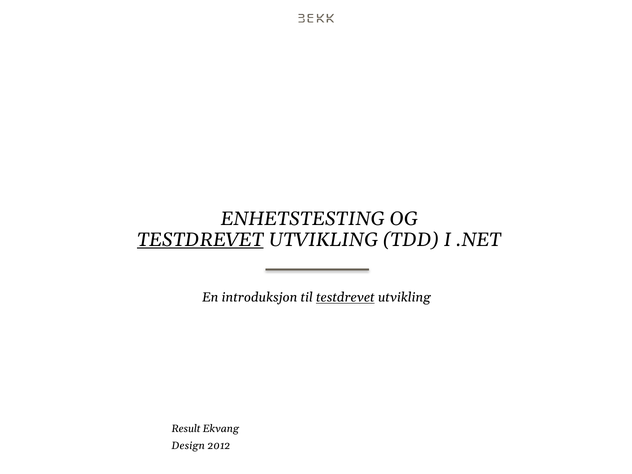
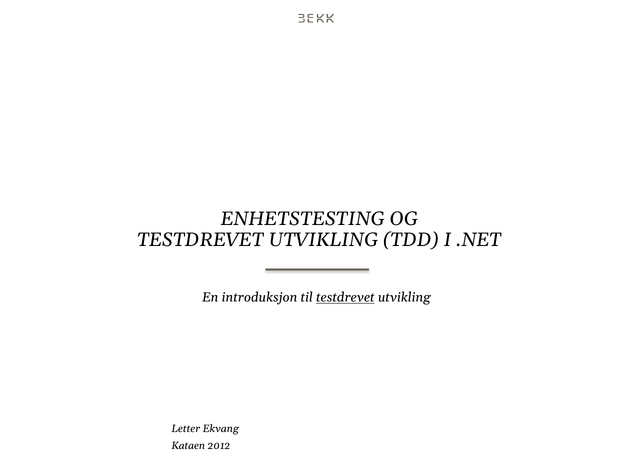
TESTDREVET underline: present -> none (200, 240)
Result: Result -> Letter (186, 429)
Design: Design -> Kataen (188, 446)
